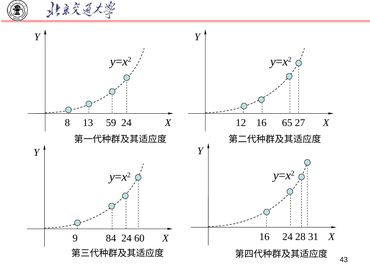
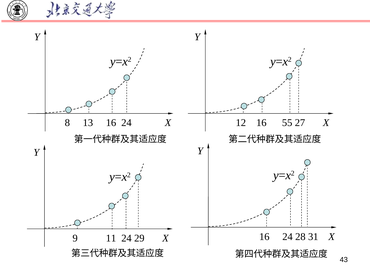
13 59: 59 -> 16 (111, 123)
65: 65 -> 55 (287, 123)
84: 84 -> 11 (111, 238)
60: 60 -> 29 (139, 238)
